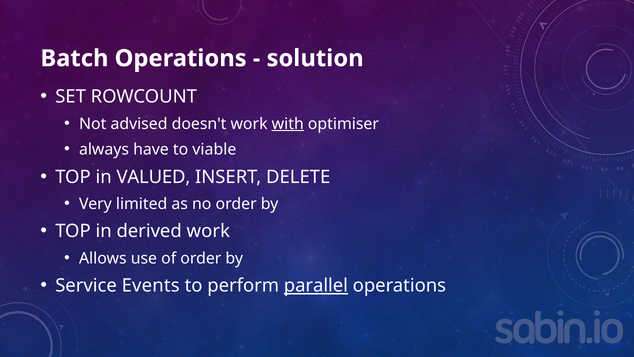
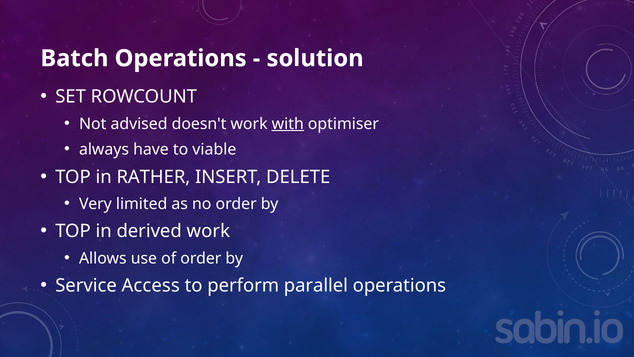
VALUED: VALUED -> RATHER (153, 177)
Events: Events -> Access (151, 285)
parallel underline: present -> none (316, 285)
